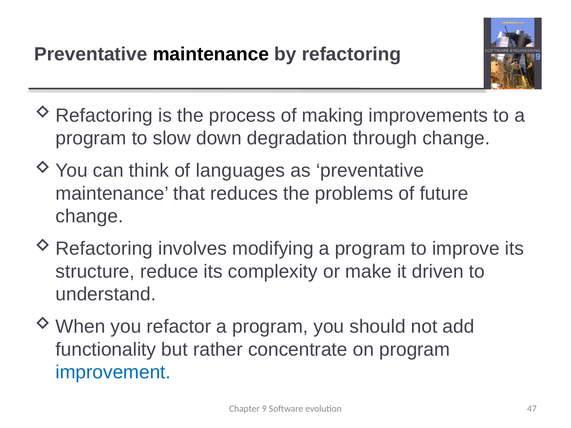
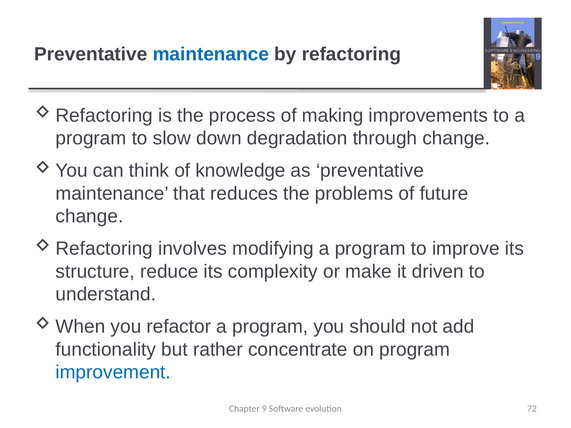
maintenance colour: black -> blue (211, 54)
languages: languages -> knowledge (241, 171)
47: 47 -> 72 (532, 409)
